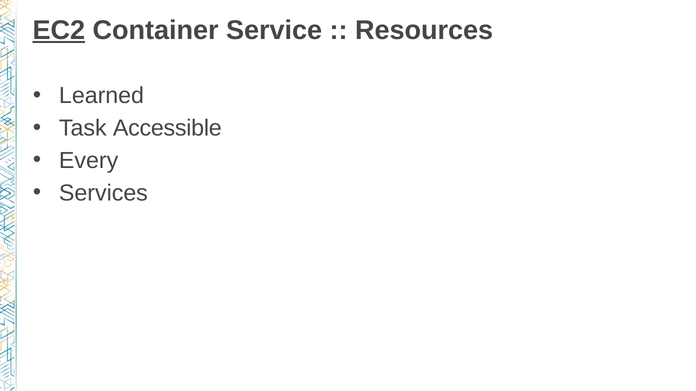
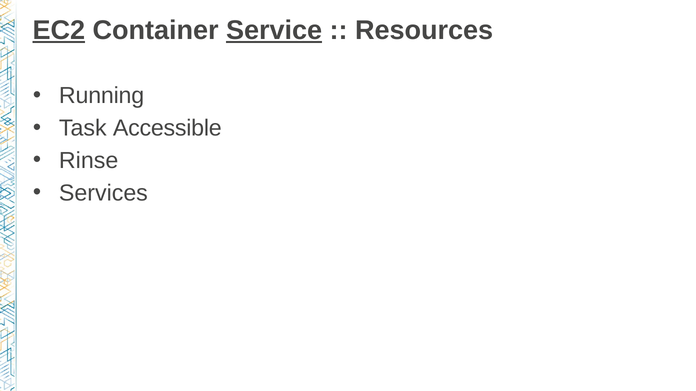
Service underline: none -> present (274, 30)
Learned: Learned -> Running (102, 96)
Every: Every -> Rinse (89, 161)
